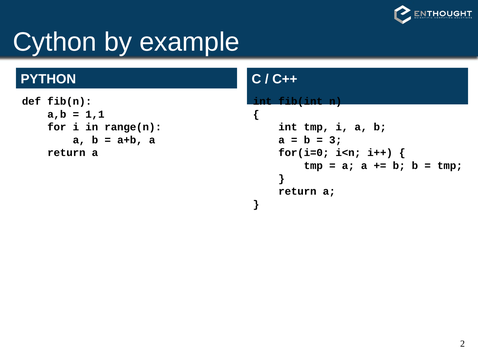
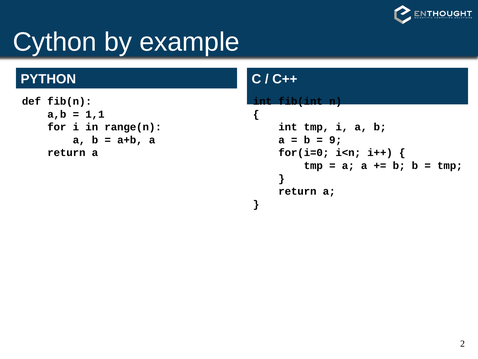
3: 3 -> 9 (336, 140)
